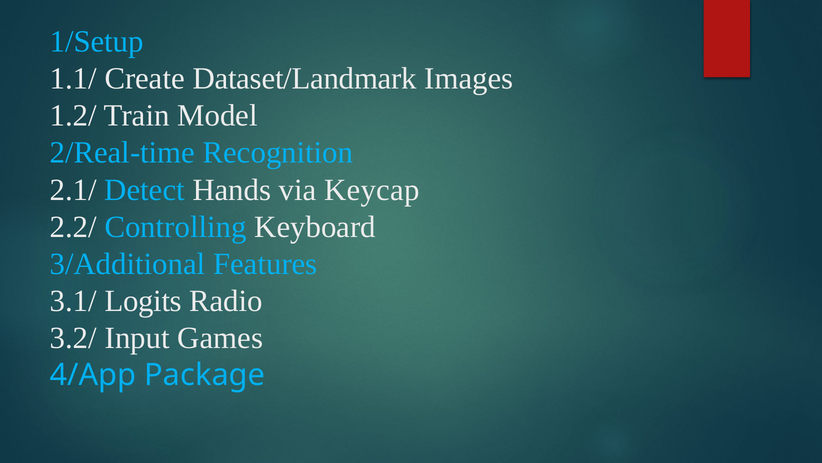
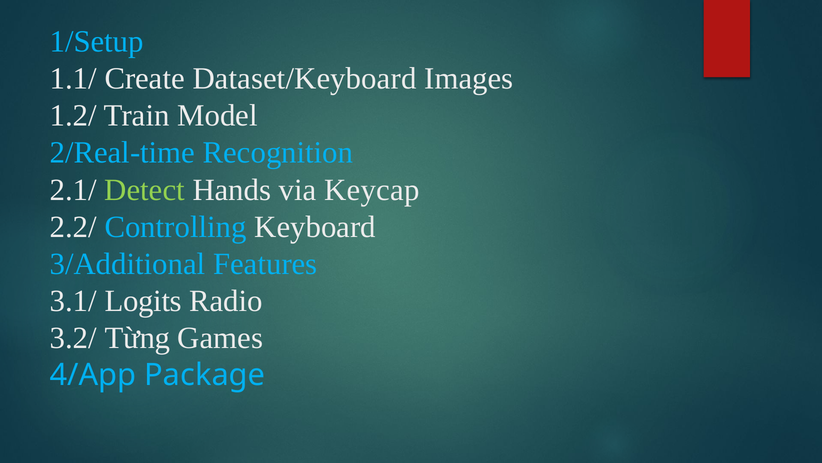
Dataset/Landmark: Dataset/Landmark -> Dataset/Keyboard (305, 79)
Detect colour: light blue -> light green (145, 190)
Input: Input -> Từng (137, 338)
